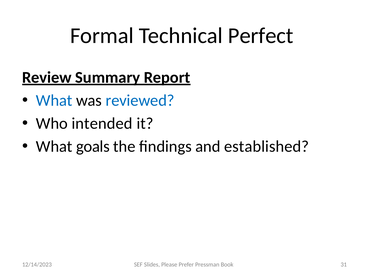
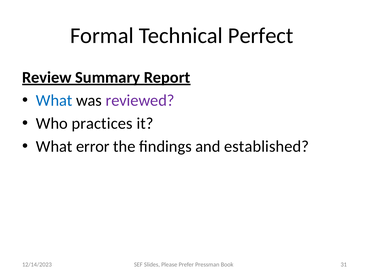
reviewed colour: blue -> purple (140, 100)
intended: intended -> practices (102, 123)
goals: goals -> error (93, 146)
